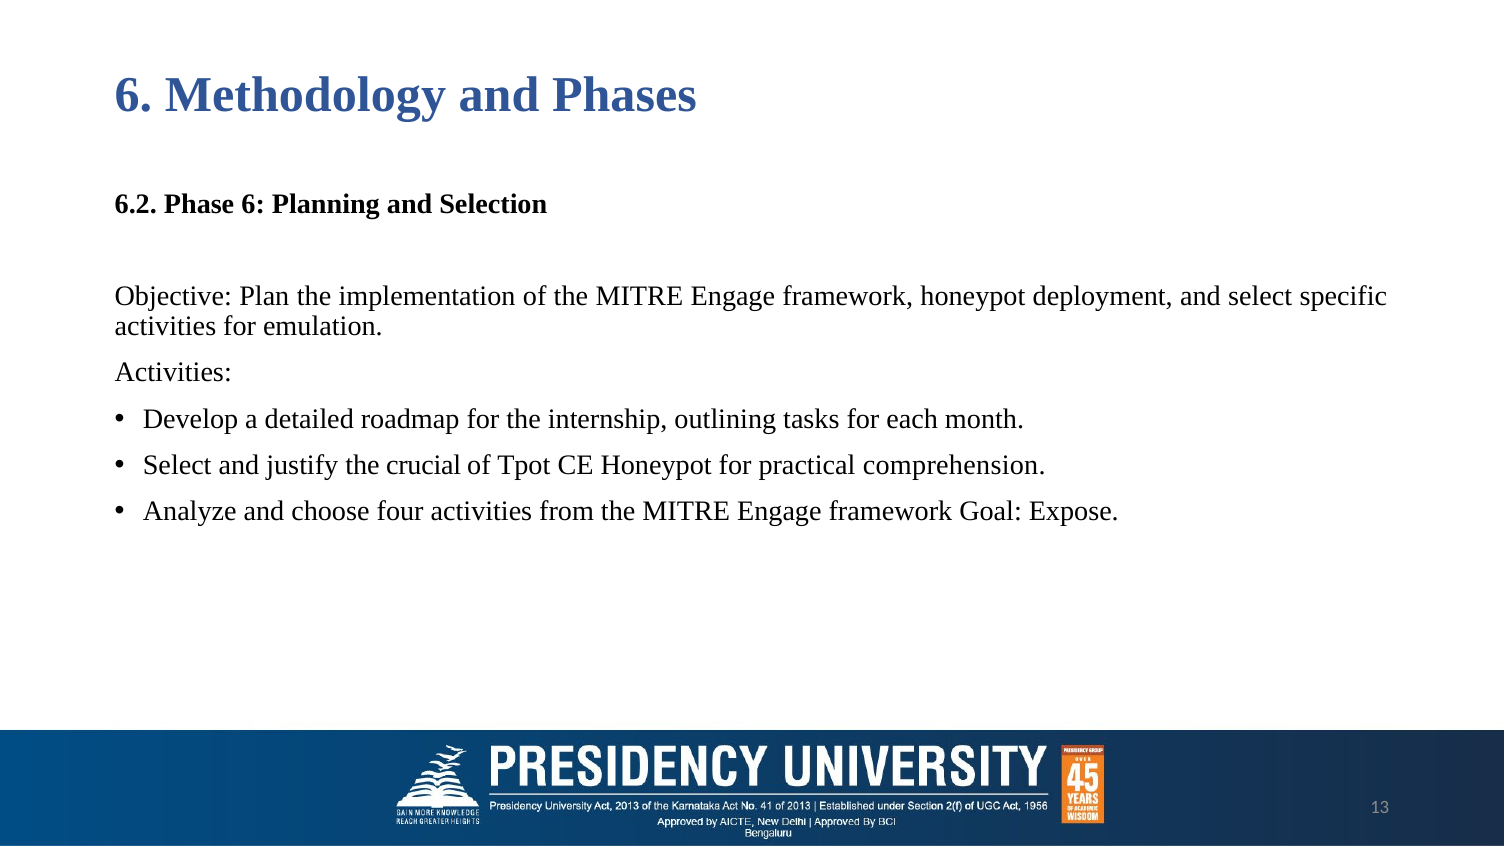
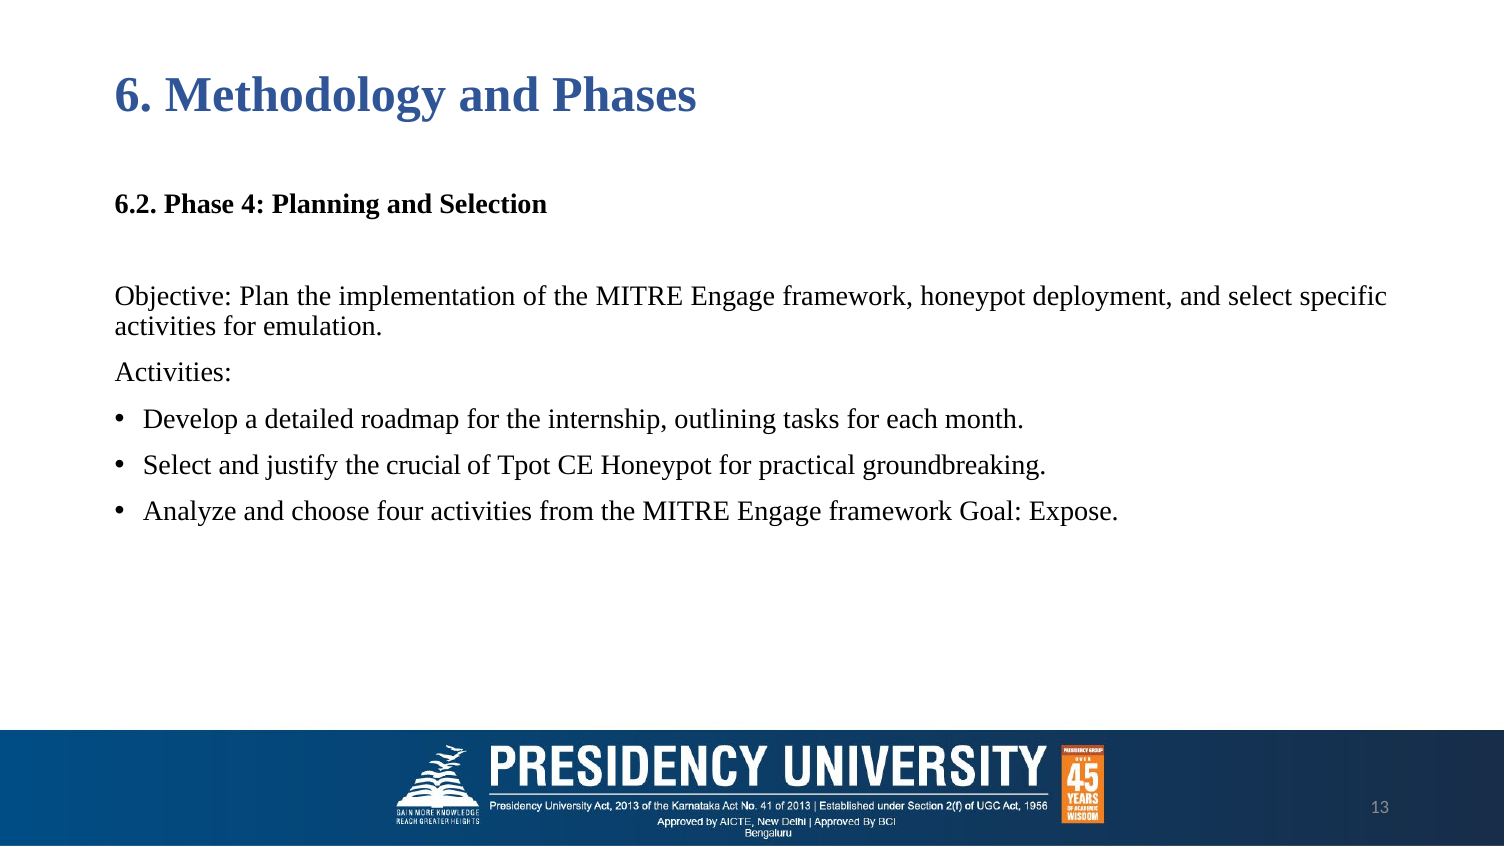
Phase 6: 6 -> 4 (253, 204)
comprehension: comprehension -> groundbreaking (954, 465)
